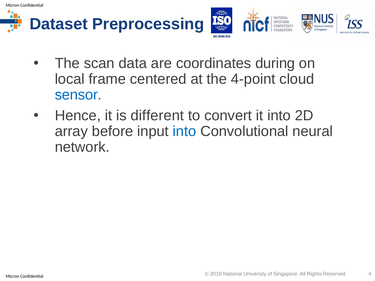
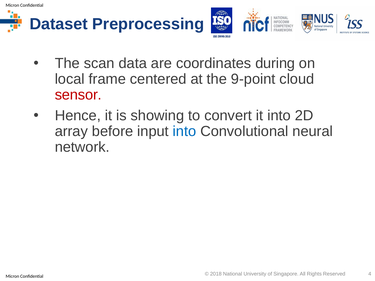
4-point: 4-point -> 9-point (253, 79)
sensor colour: blue -> red (78, 95)
different: different -> showing (157, 116)
